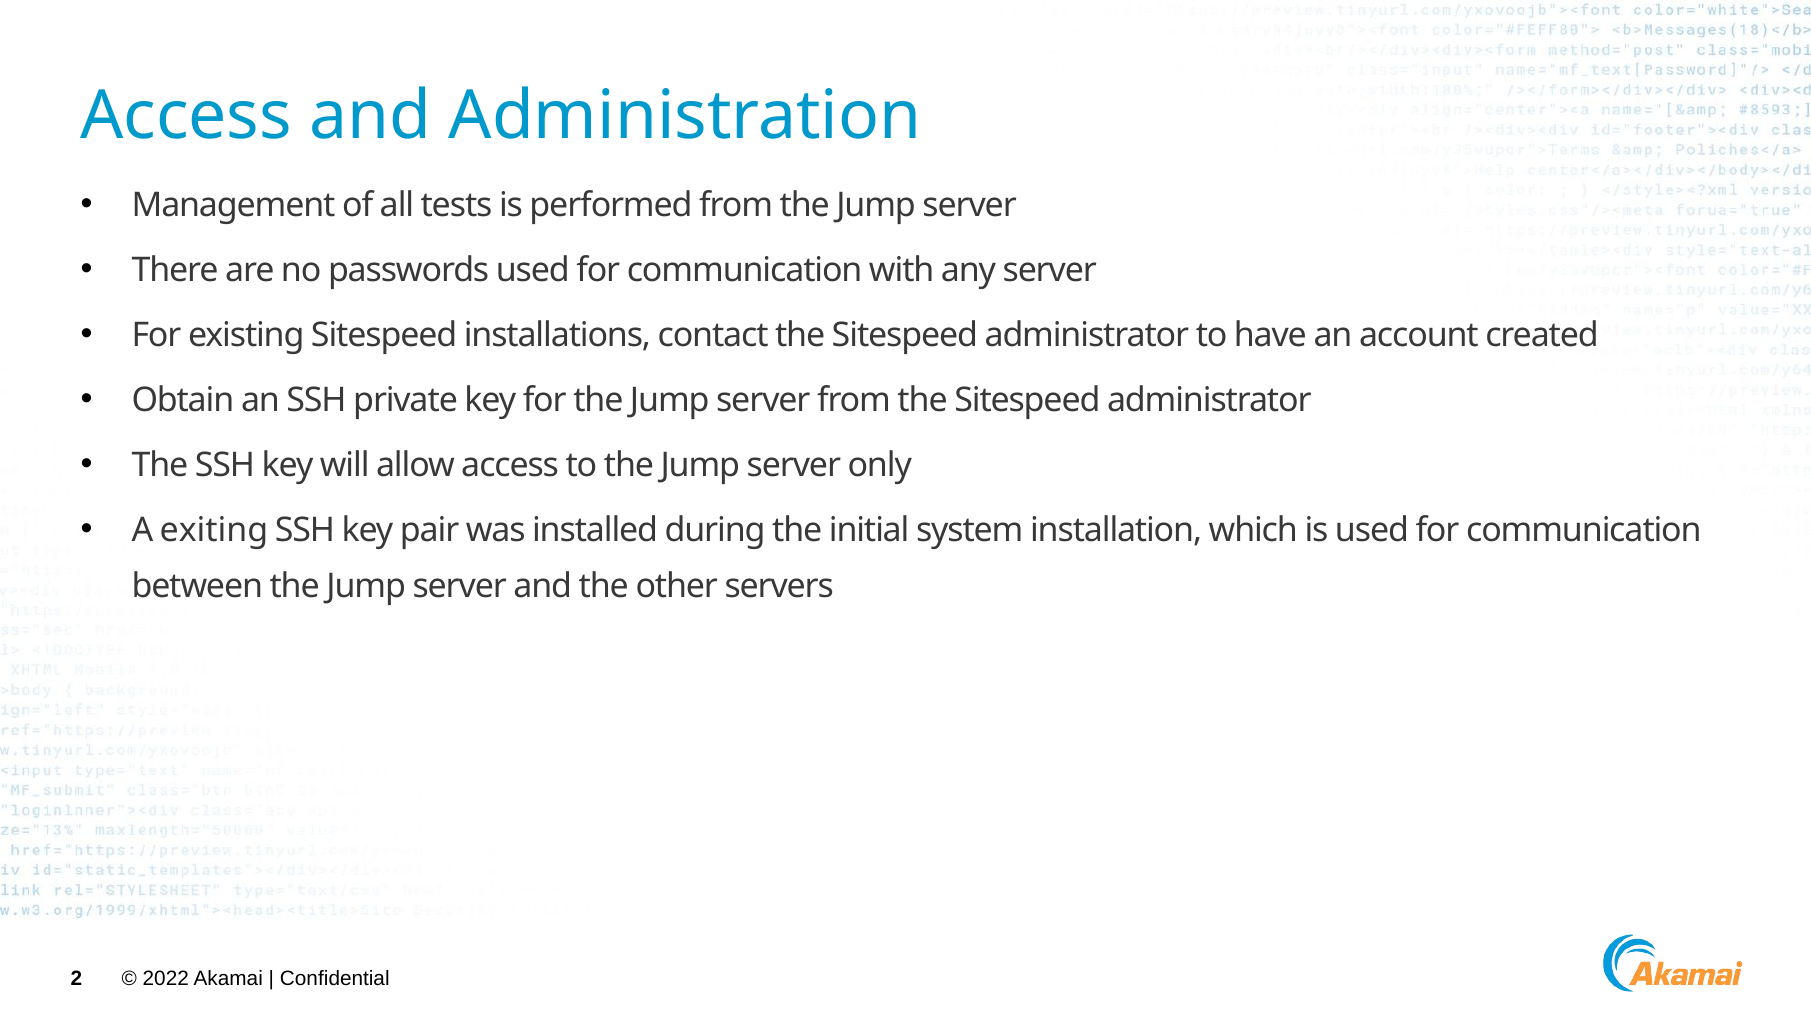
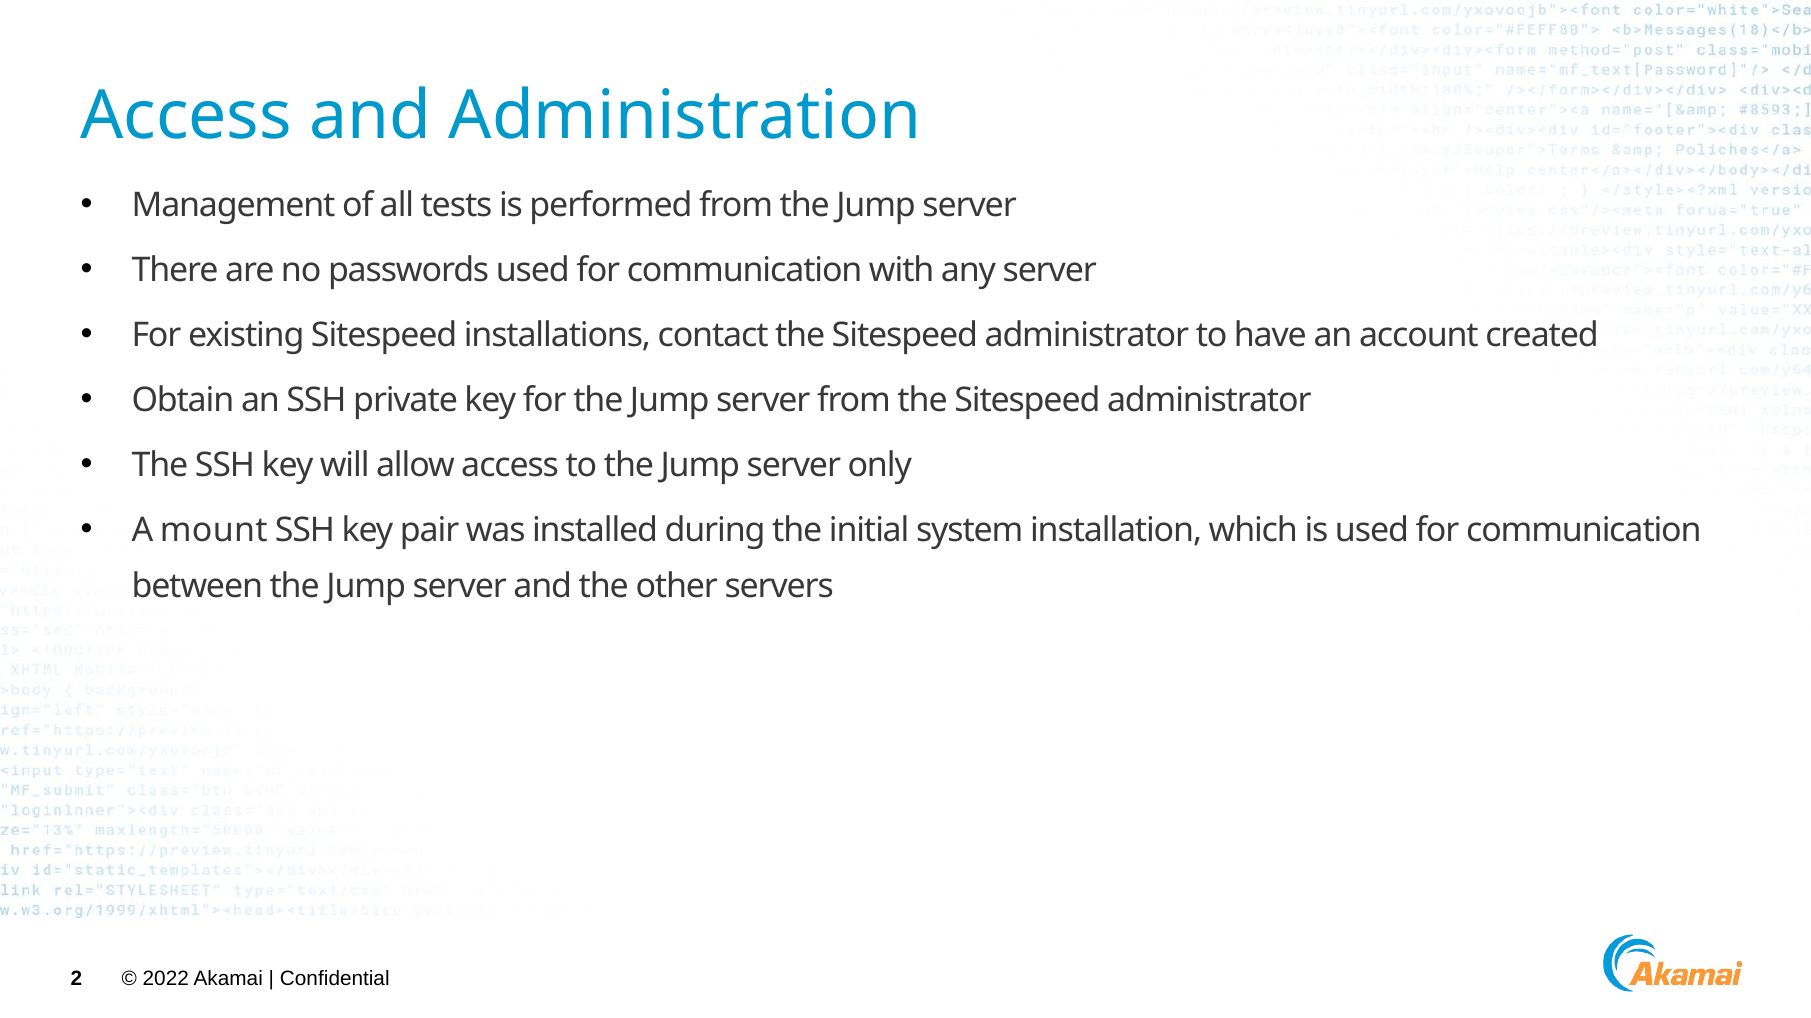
exiting: exiting -> mount (214, 531)
